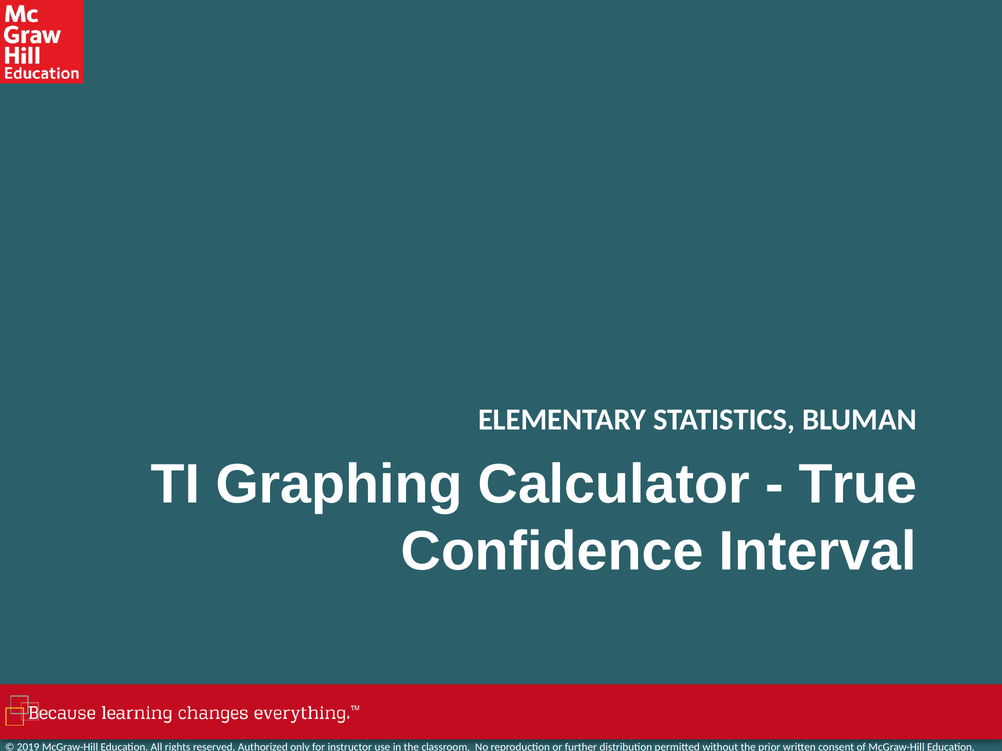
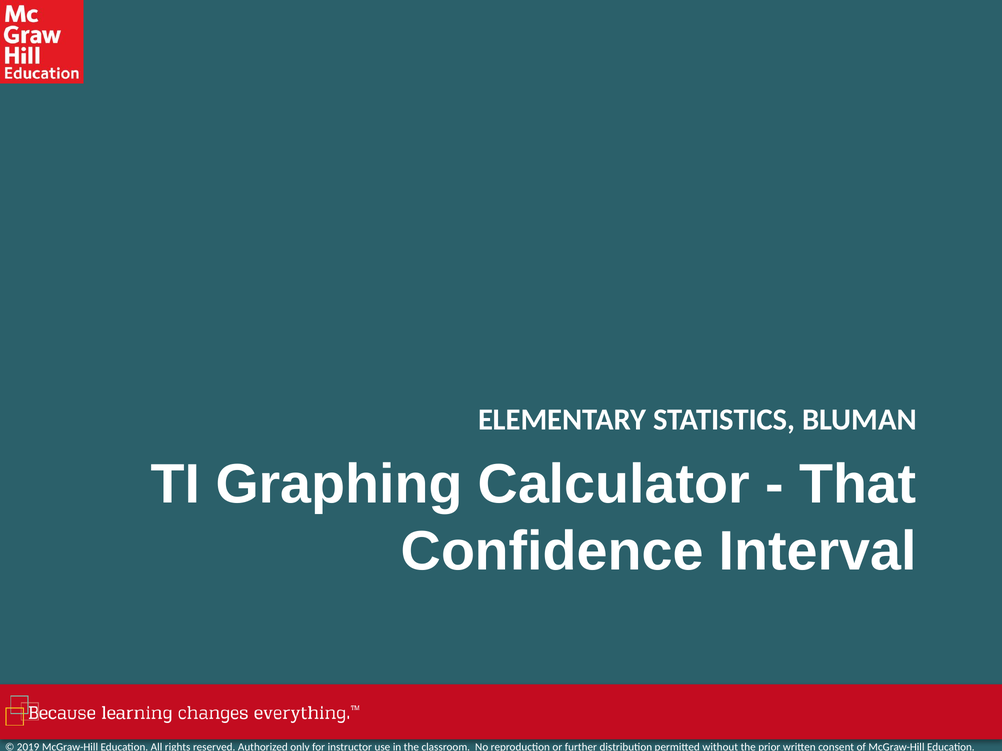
True: True -> That (858, 485)
